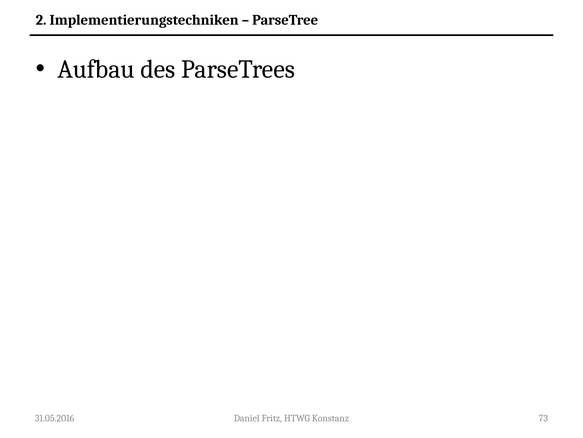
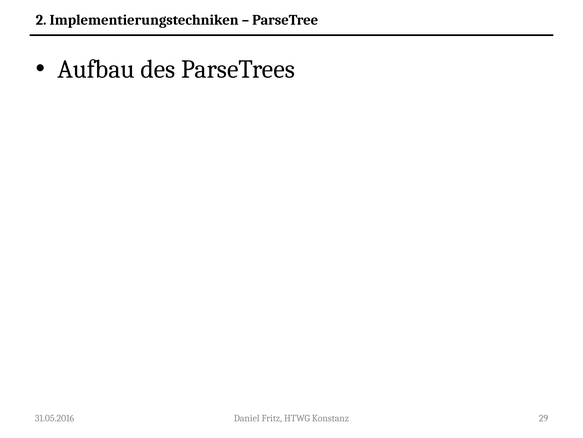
73: 73 -> 29 (543, 418)
